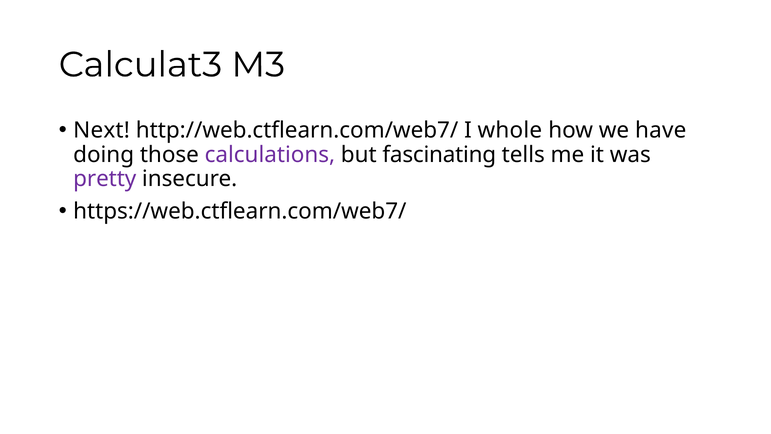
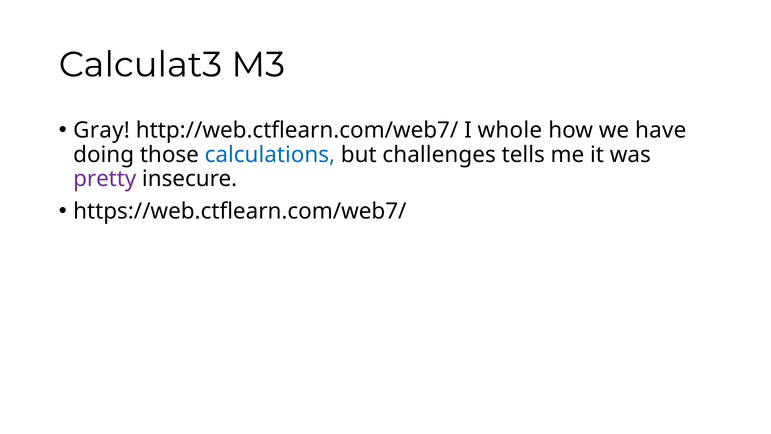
Next: Next -> Gray (102, 130)
calculations colour: purple -> blue (270, 155)
fascinating: fascinating -> challenges (439, 155)
